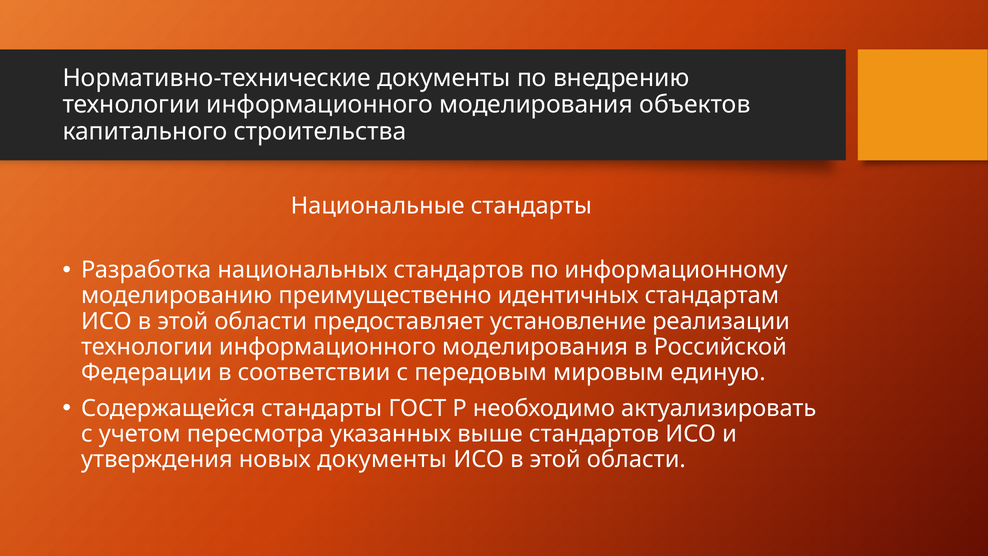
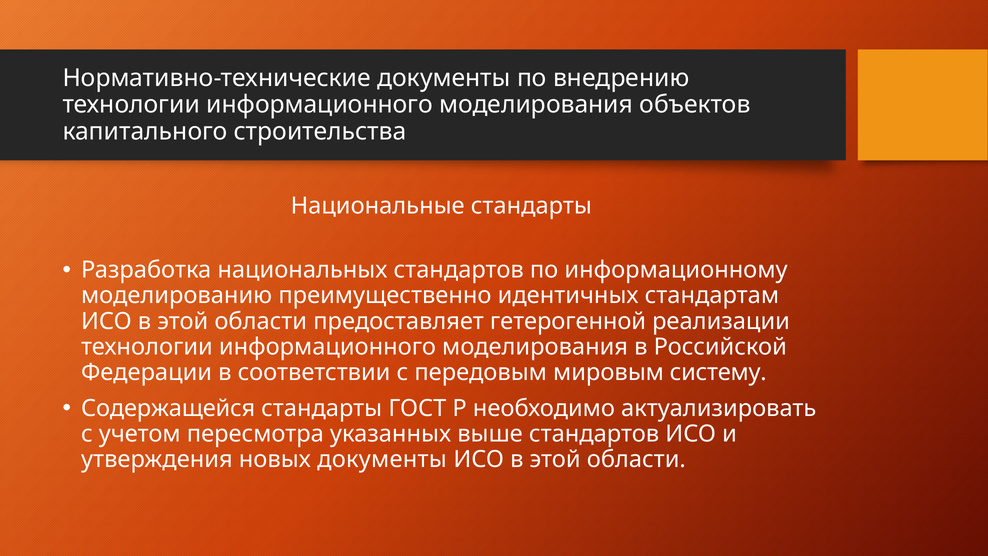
установление: установление -> гетерогенной (568, 321)
единую: единую -> систему (718, 372)
